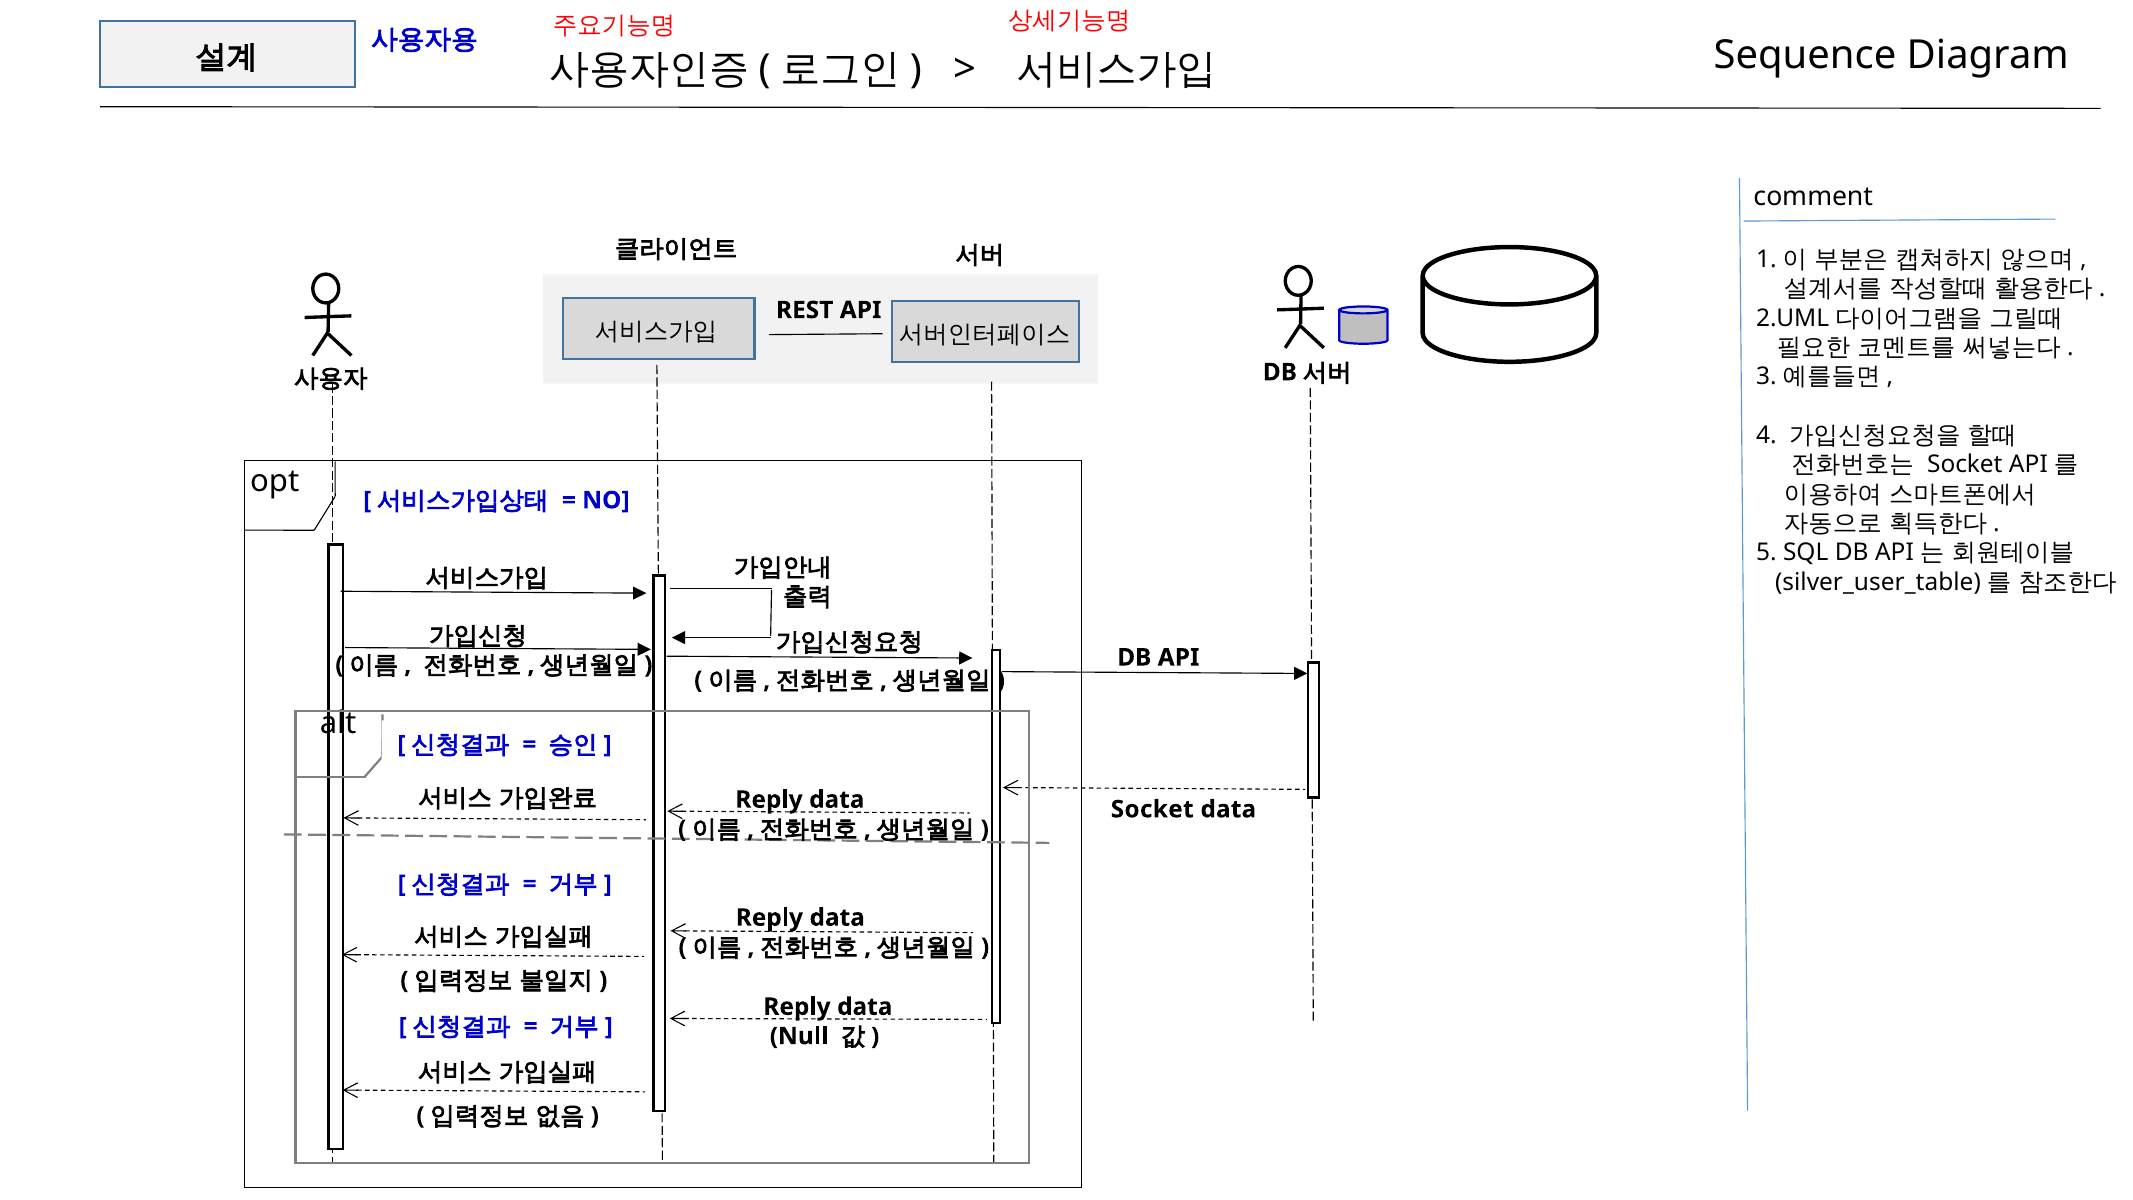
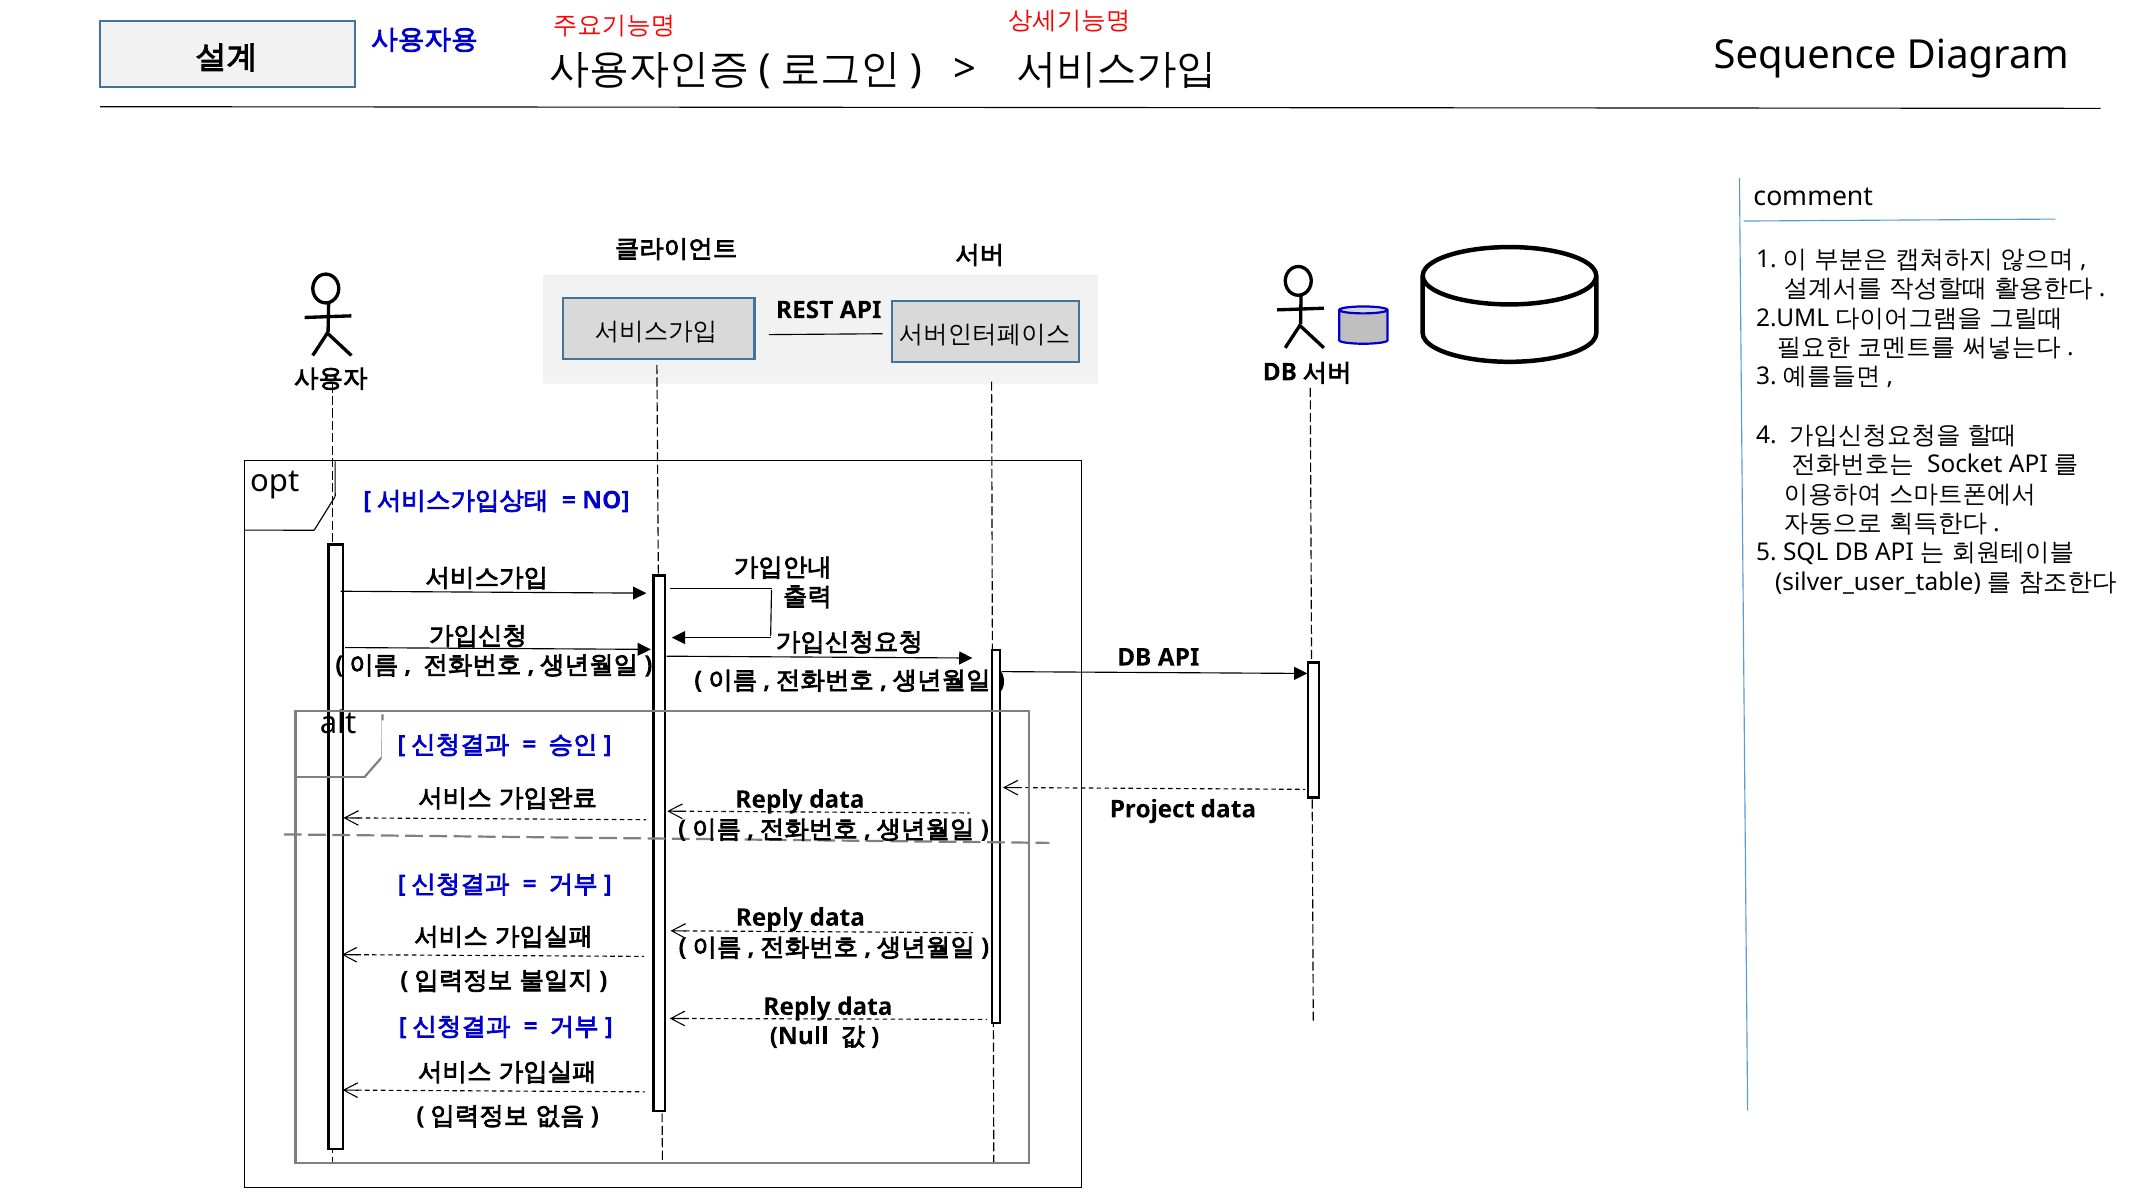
Socket: Socket -> Project (1152, 809)
